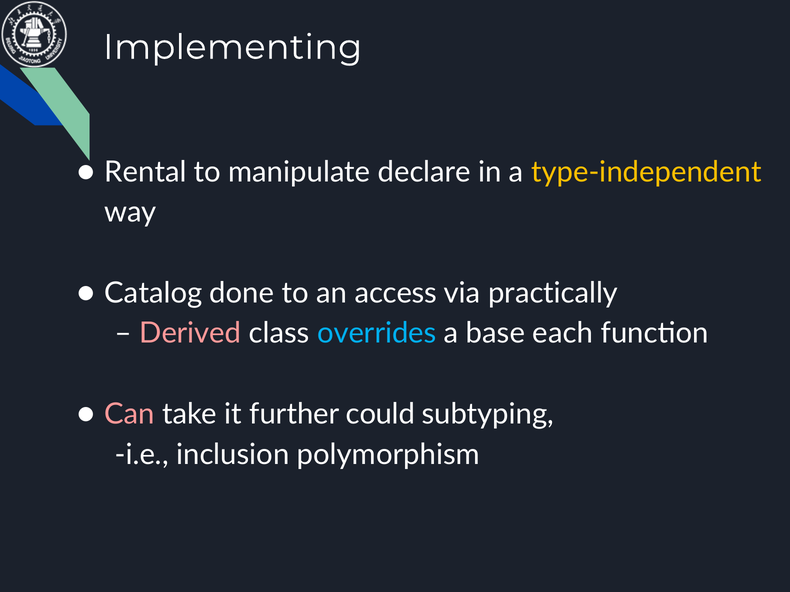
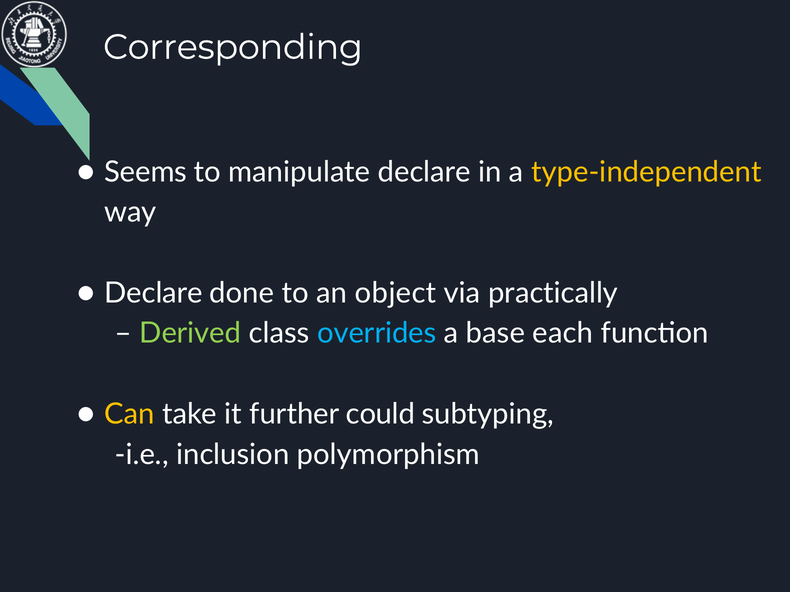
Implementing: Implementing -> Corresponding (233, 47)
Rental: Rental -> Seems (146, 172)
Catalog: Catalog -> Declare (154, 293)
access: access -> object (396, 293)
Derived colour: pink -> light green (190, 334)
Can colour: pink -> yellow (129, 414)
